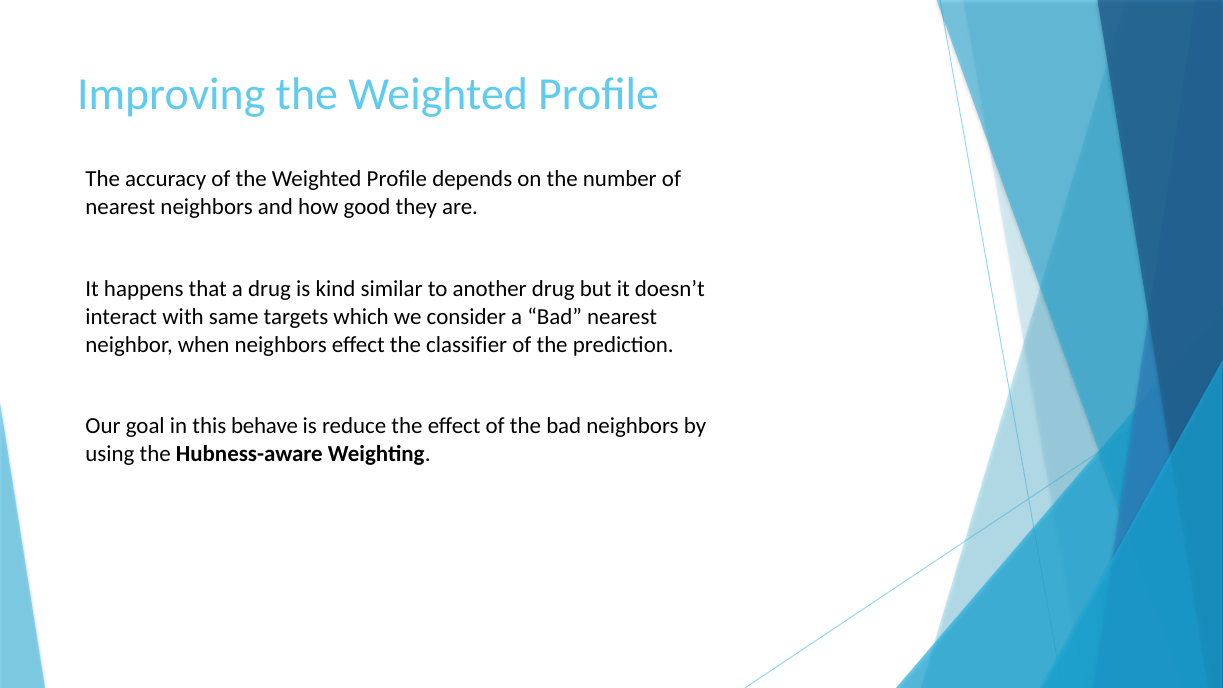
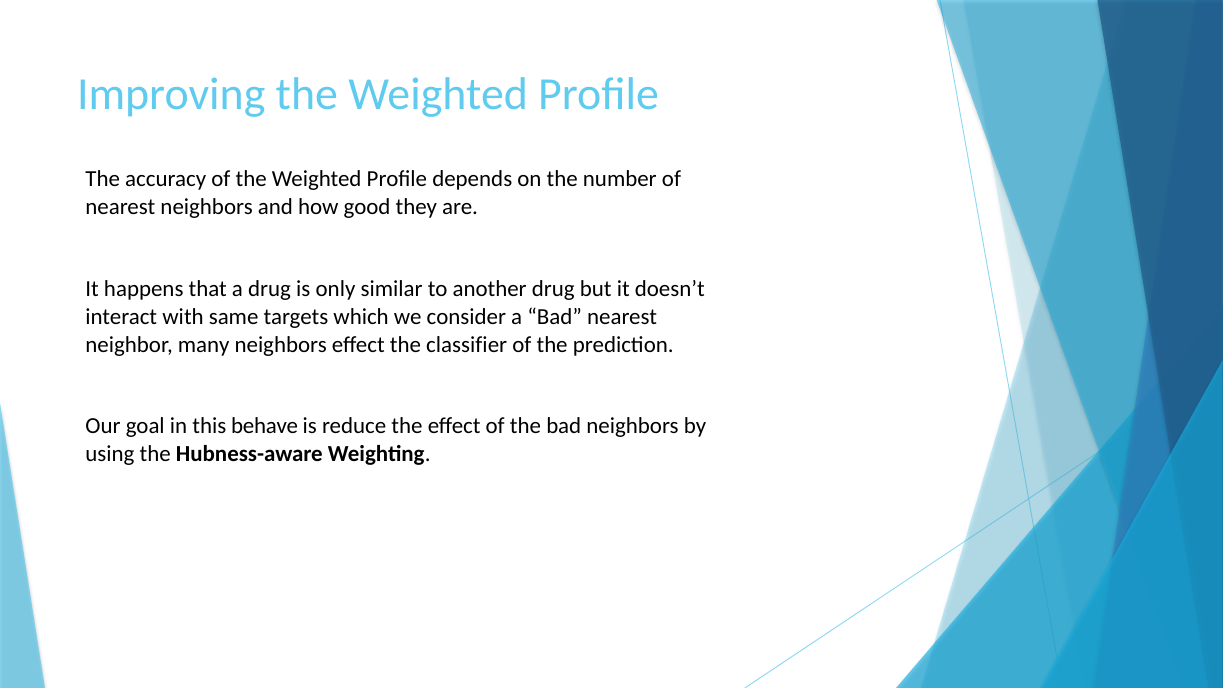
kind: kind -> only (336, 289)
when: when -> many (204, 345)
